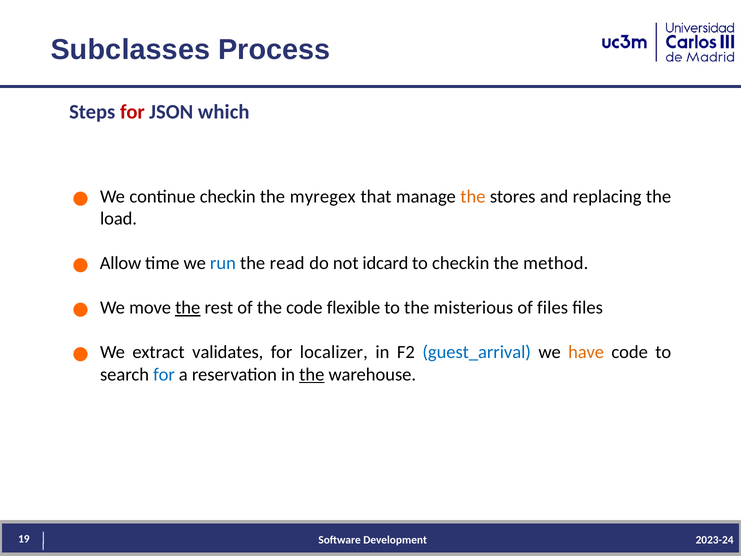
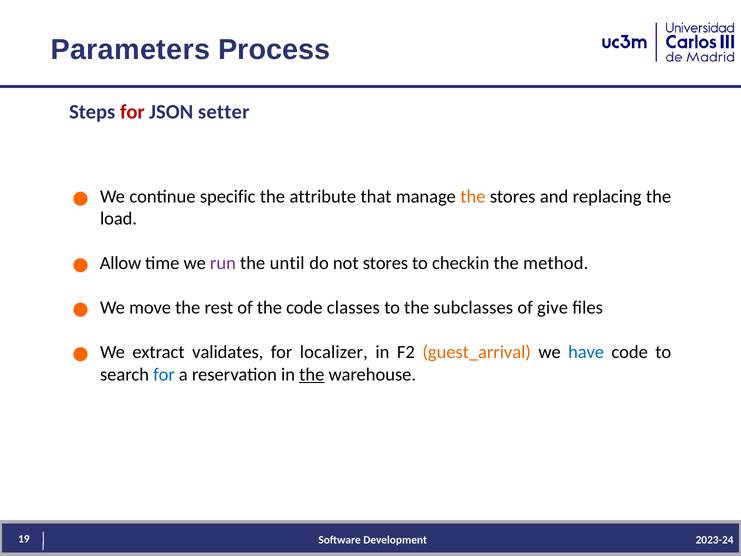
Subclasses: Subclasses -> Parameters (130, 50)
which: which -> setter (224, 112)
continue checkin: checkin -> specific (228, 196)
myregex: myregex -> attribute (323, 196)
run colour: blue -> purple (223, 263)
read: read -> until (287, 263)
not idcard: idcard -> stores (385, 263)
the underline: present -> none (188, 308)
flexible: flexible -> classes (353, 308)
misterious: misterious -> subclasses (473, 308)
of files: files -> give (553, 308)
guest_arrival colour: blue -> orange (477, 352)
have colour: orange -> blue (586, 352)
